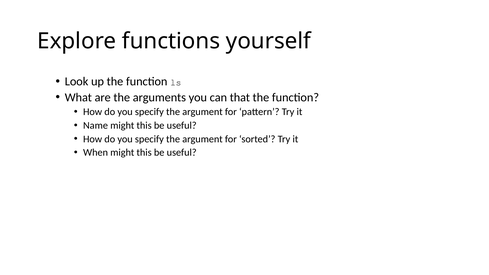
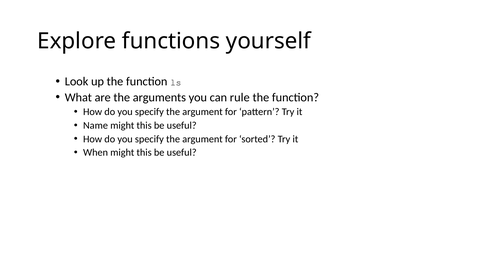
that: that -> rule (240, 97)
